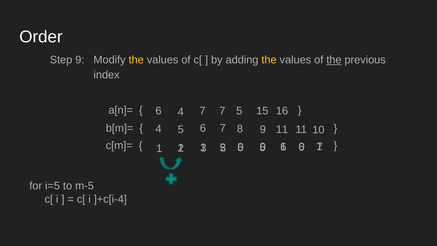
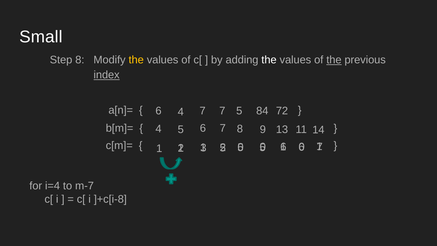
Order: Order -> Small (41, 37)
Step 9: 9 -> 8 (80, 60)
the colour: yellow -> white (269, 60)
index underline: none -> present (107, 75)
15: 15 -> 84 (262, 111)
16: 16 -> 72 (282, 111)
6 11: 11 -> 13 (282, 129)
10: 10 -> 14 (318, 130)
i=5: i=5 -> i=4 (52, 186)
m-5: m-5 -> m-7 (85, 186)
]+c[i-4: ]+c[i-4 -> ]+c[i-8 (110, 199)
